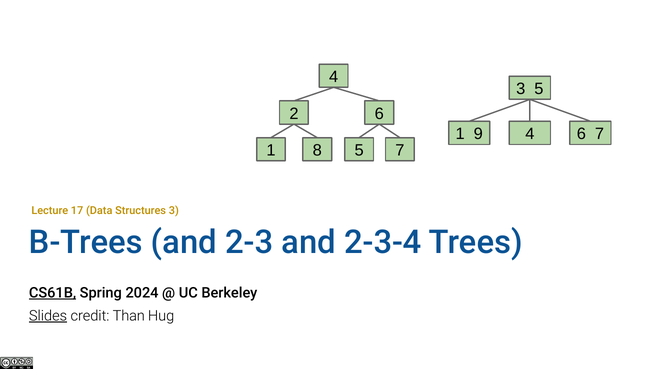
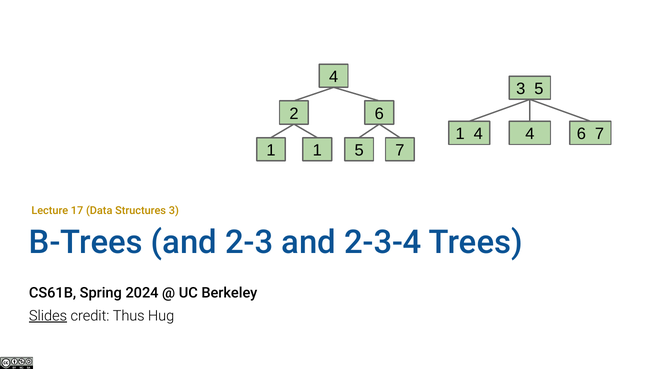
1 9: 9 -> 4 (478, 134)
1 8: 8 -> 1 (317, 151)
CS61B underline: present -> none (53, 293)
Than: Than -> Thus (129, 316)
